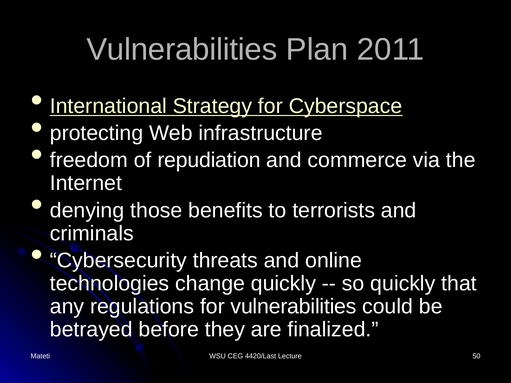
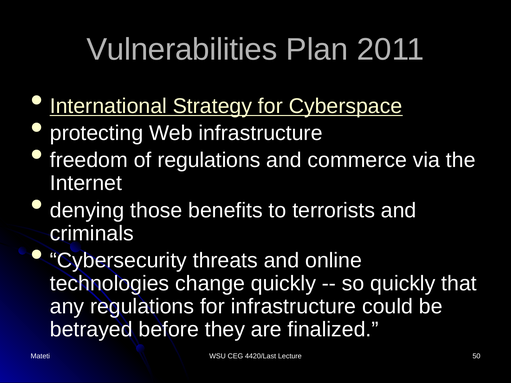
of repudiation: repudiation -> regulations (209, 160)
for vulnerabilities: vulnerabilities -> infrastructure (293, 307)
